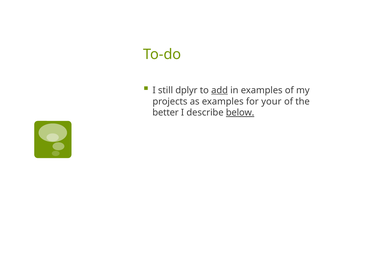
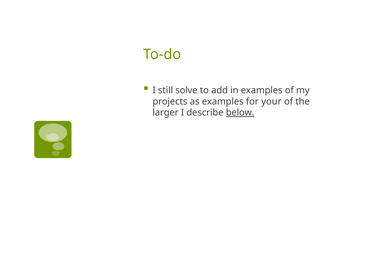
dplyr: dplyr -> solve (186, 90)
add underline: present -> none (220, 90)
better: better -> larger (166, 113)
